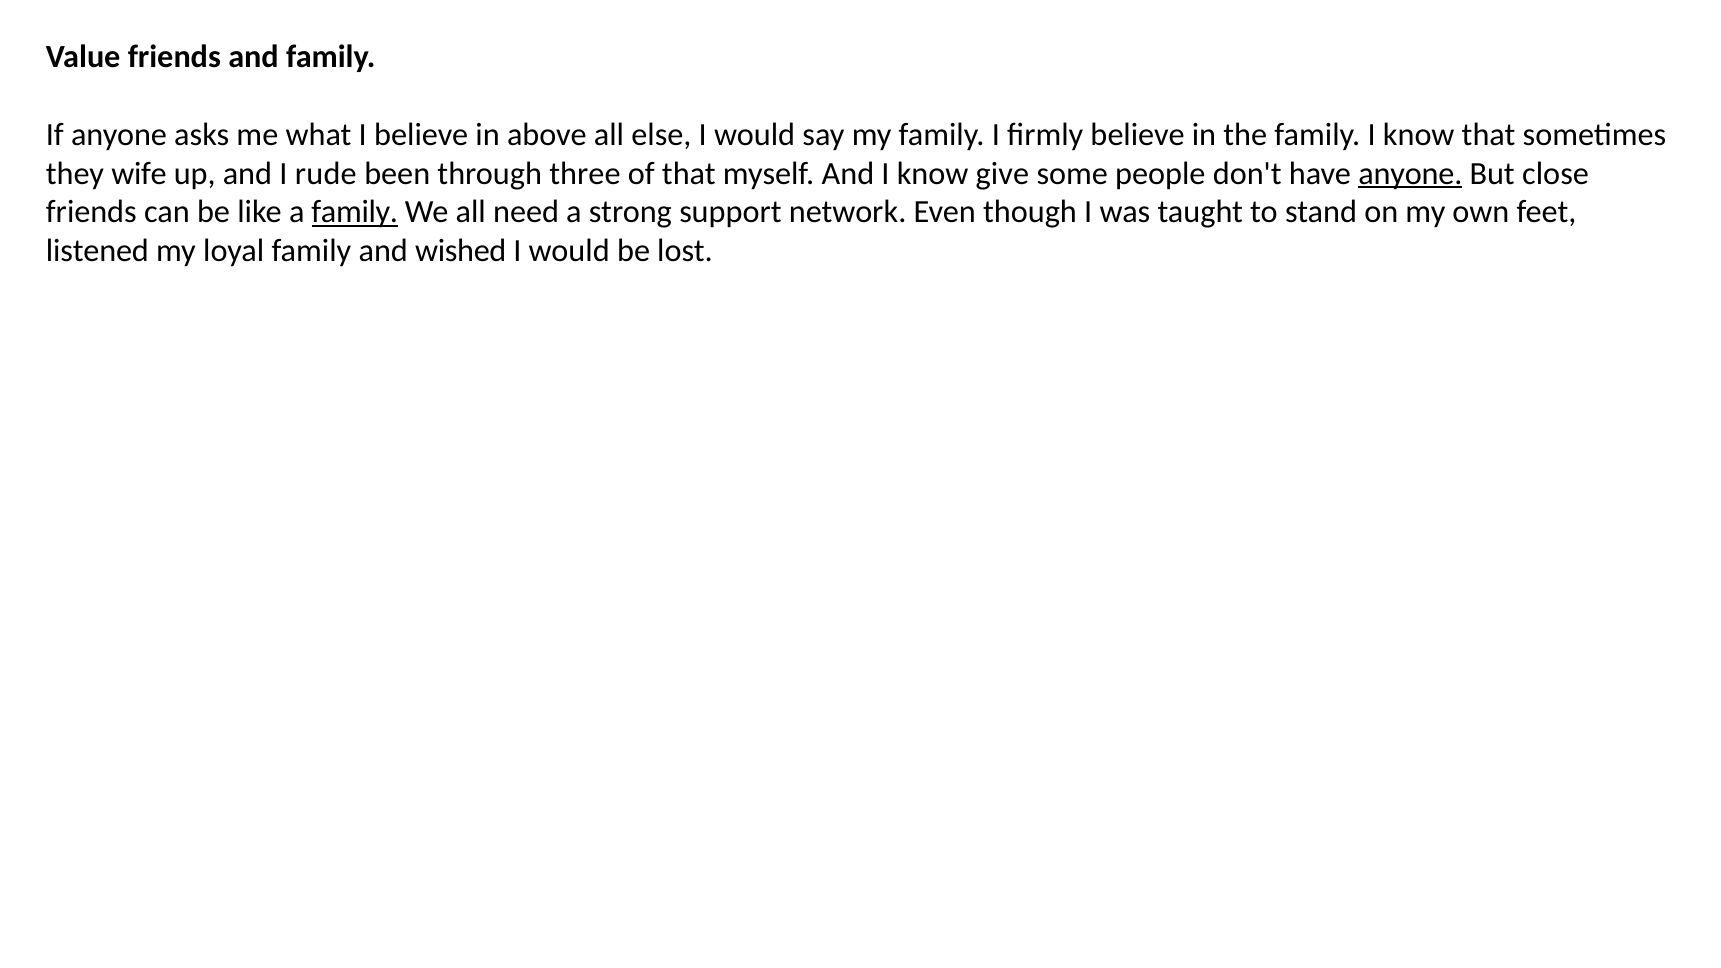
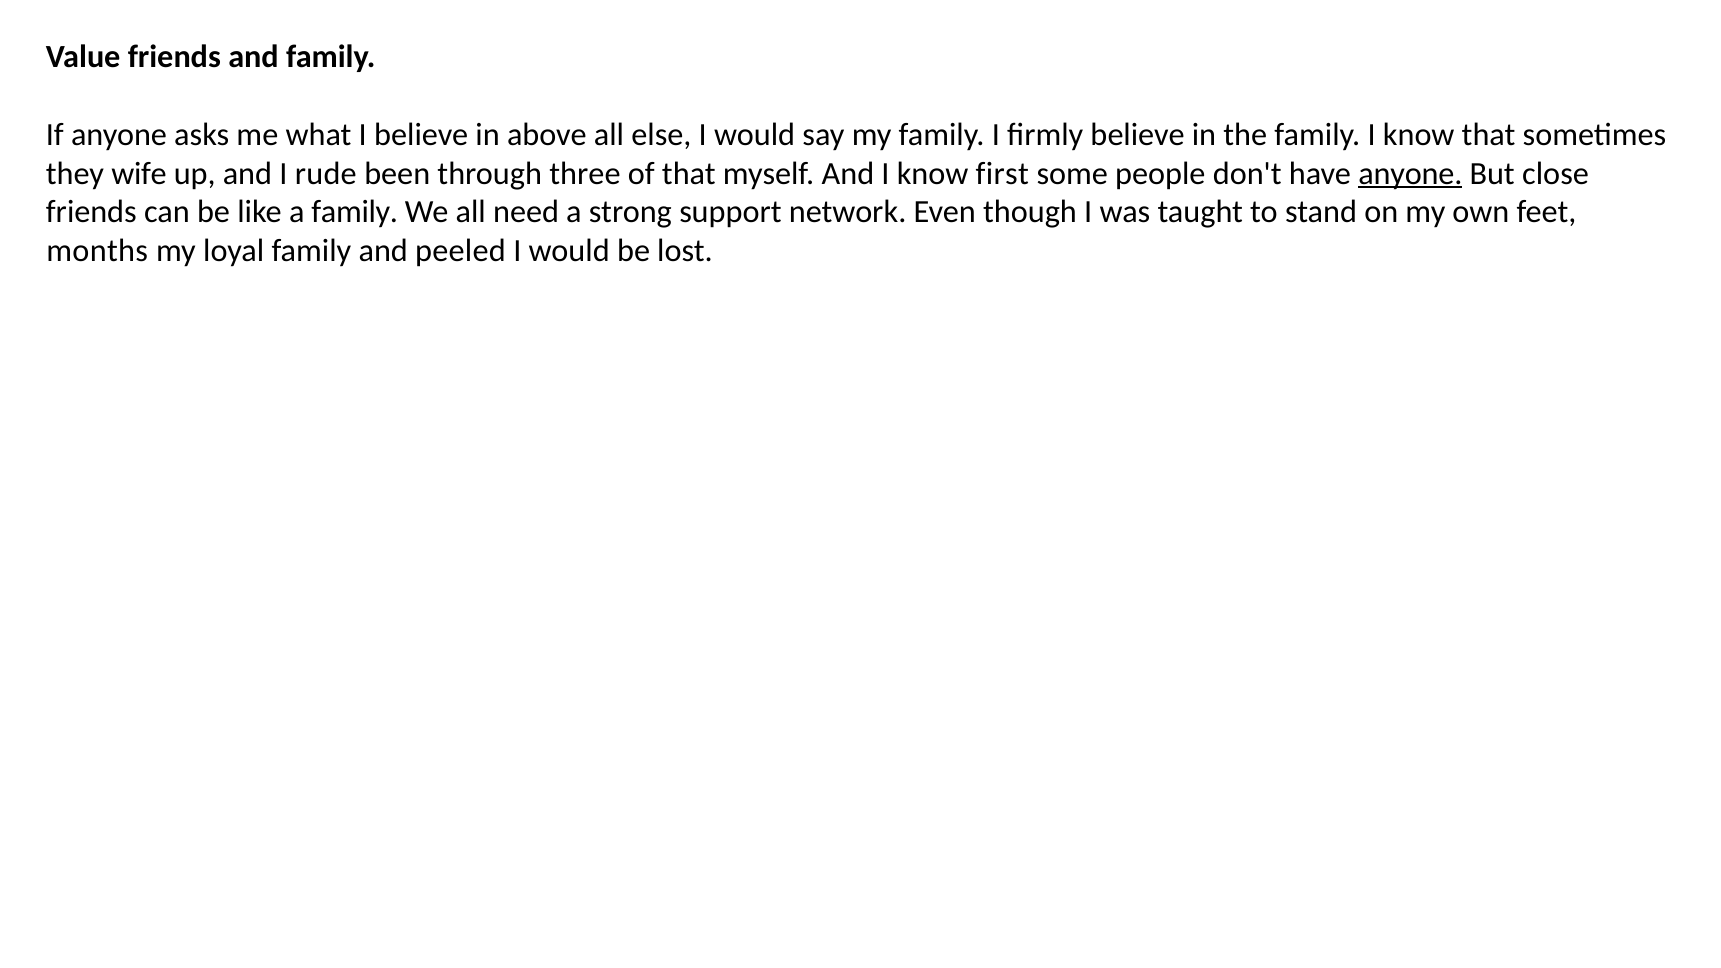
give: give -> first (1002, 173)
family underline: present -> none (355, 212)
listened: listened -> months (97, 251)
wished: wished -> peeled (460, 251)
